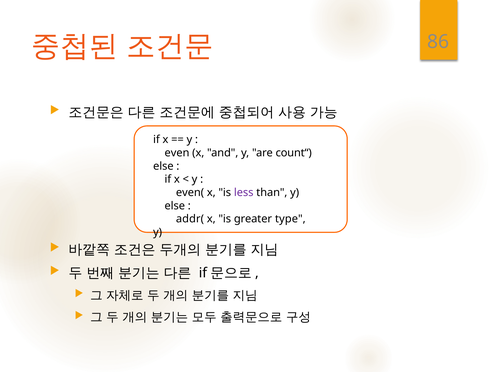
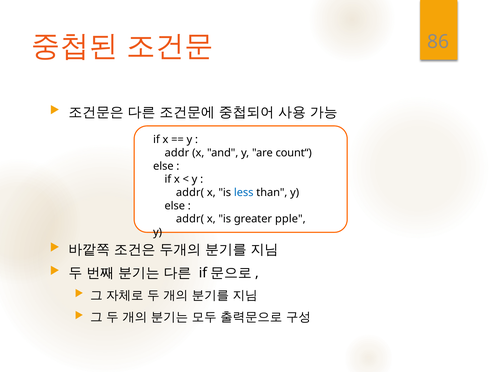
even: even -> addr (177, 153)
even(: even( -> addr( (190, 193)
less colour: purple -> blue (244, 193)
type: type -> pple (290, 219)
